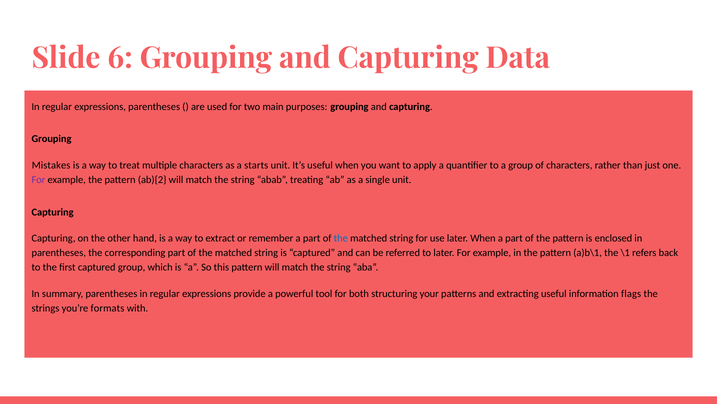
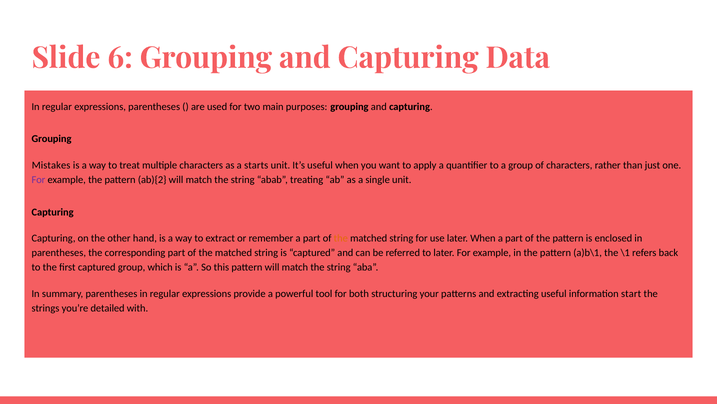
the colour: blue -> orange (341, 238)
flags: flags -> start (631, 293)
formats: formats -> detailed (108, 308)
